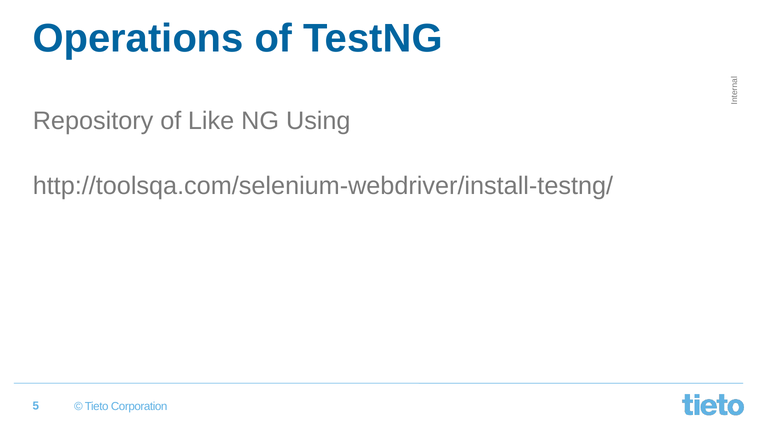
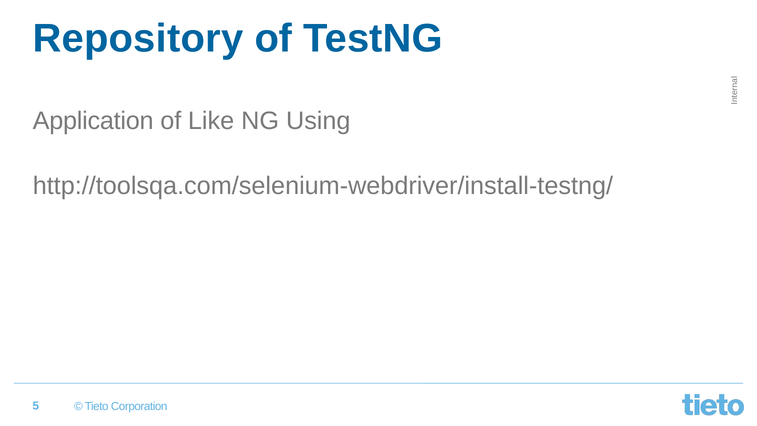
Operations: Operations -> Repository (138, 39)
Repository: Repository -> Application (93, 121)
